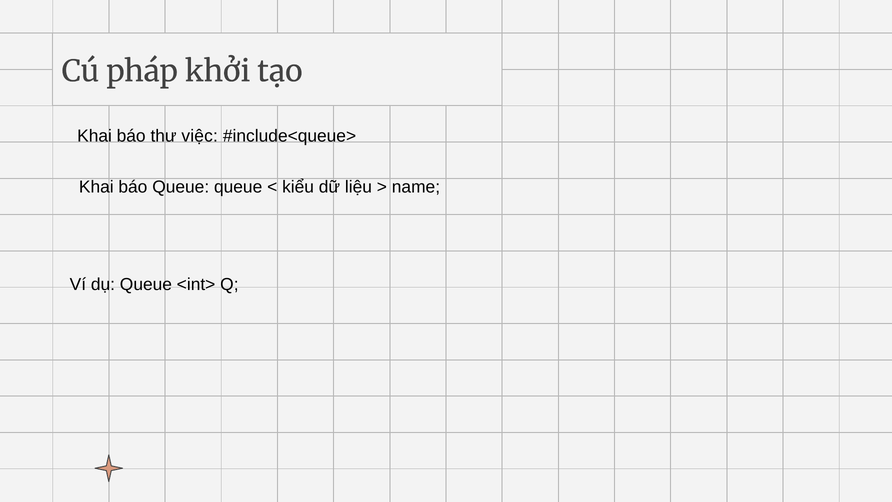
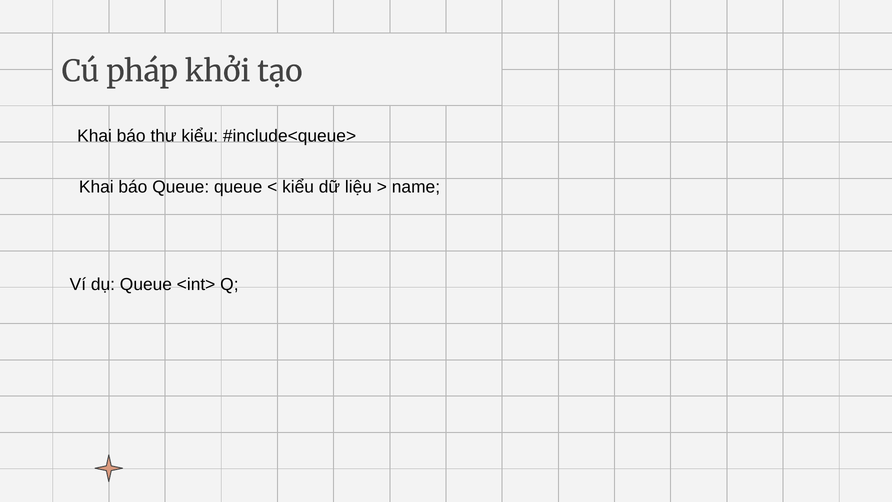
thư việc: việc -> kiểu (200, 136)
